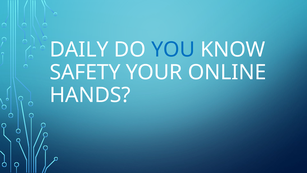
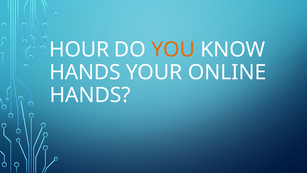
DAILY: DAILY -> HOUR (79, 49)
YOU colour: blue -> orange (173, 49)
SAFETY: SAFETY -> HANDS (85, 72)
